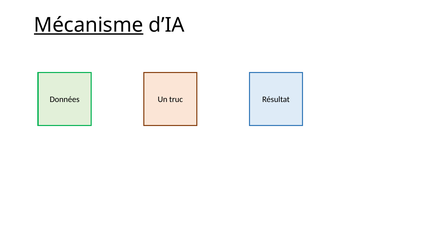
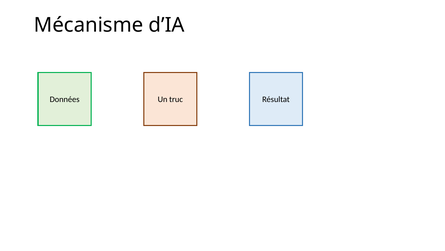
Mécanisme underline: present -> none (89, 25)
